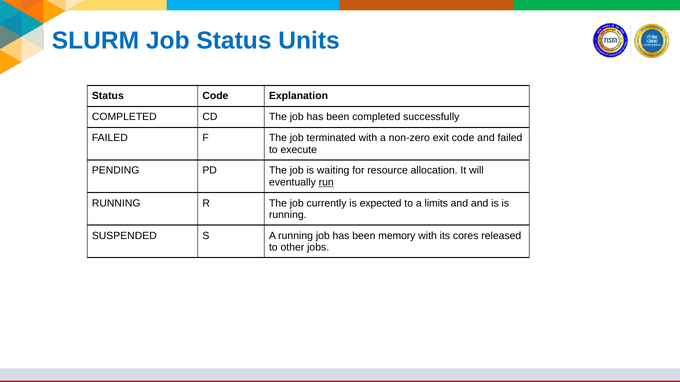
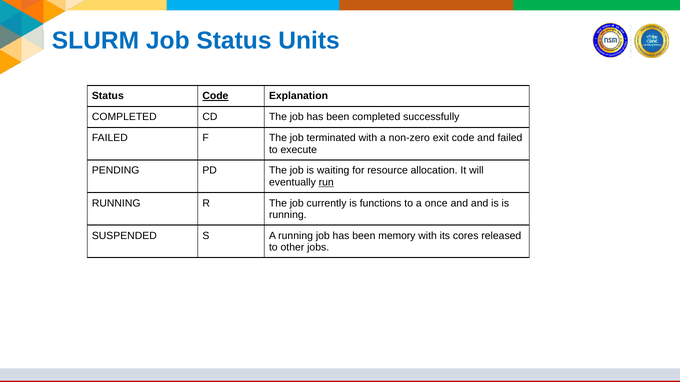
Code underline: none -> present (215, 96)
expected: expected -> functions (381, 203)
limits: limits -> once (436, 203)
